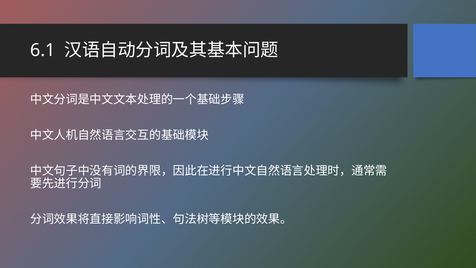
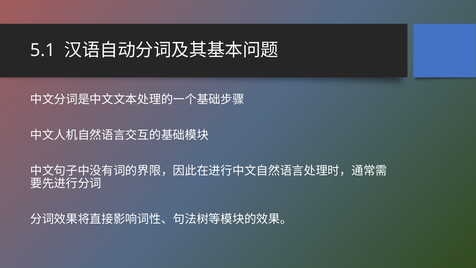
6.1: 6.1 -> 5.1 (43, 50)
